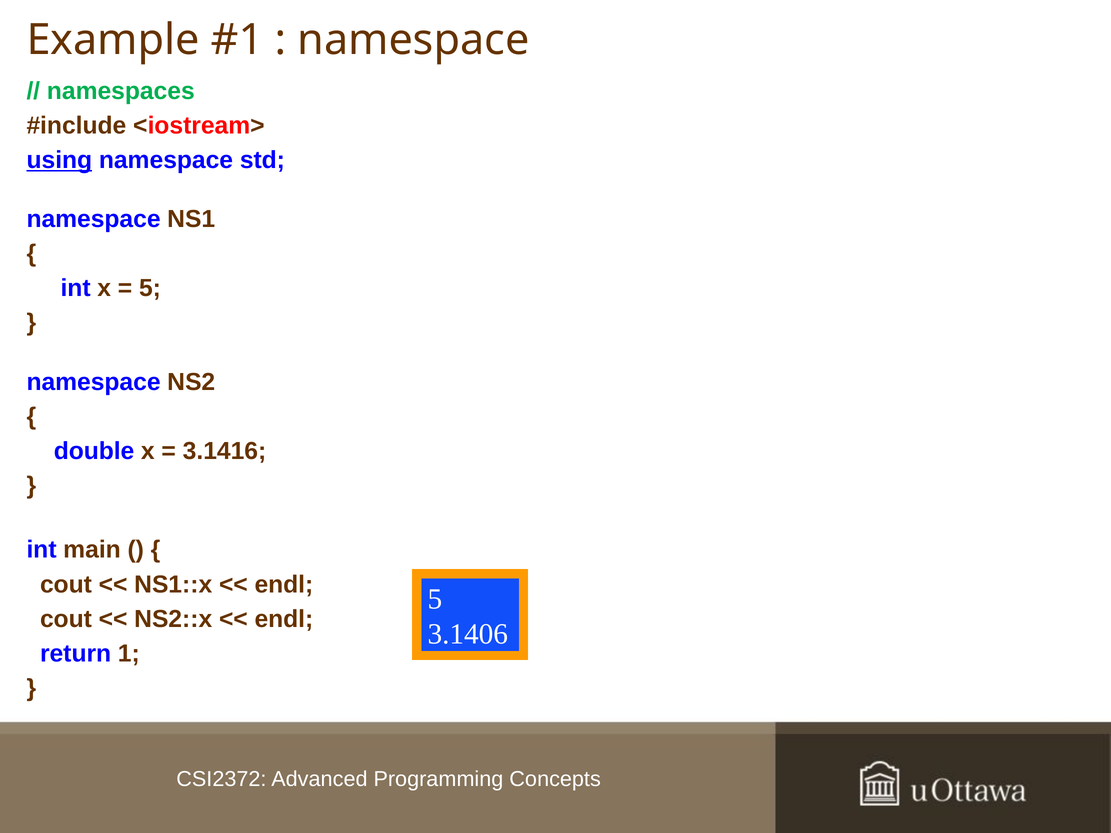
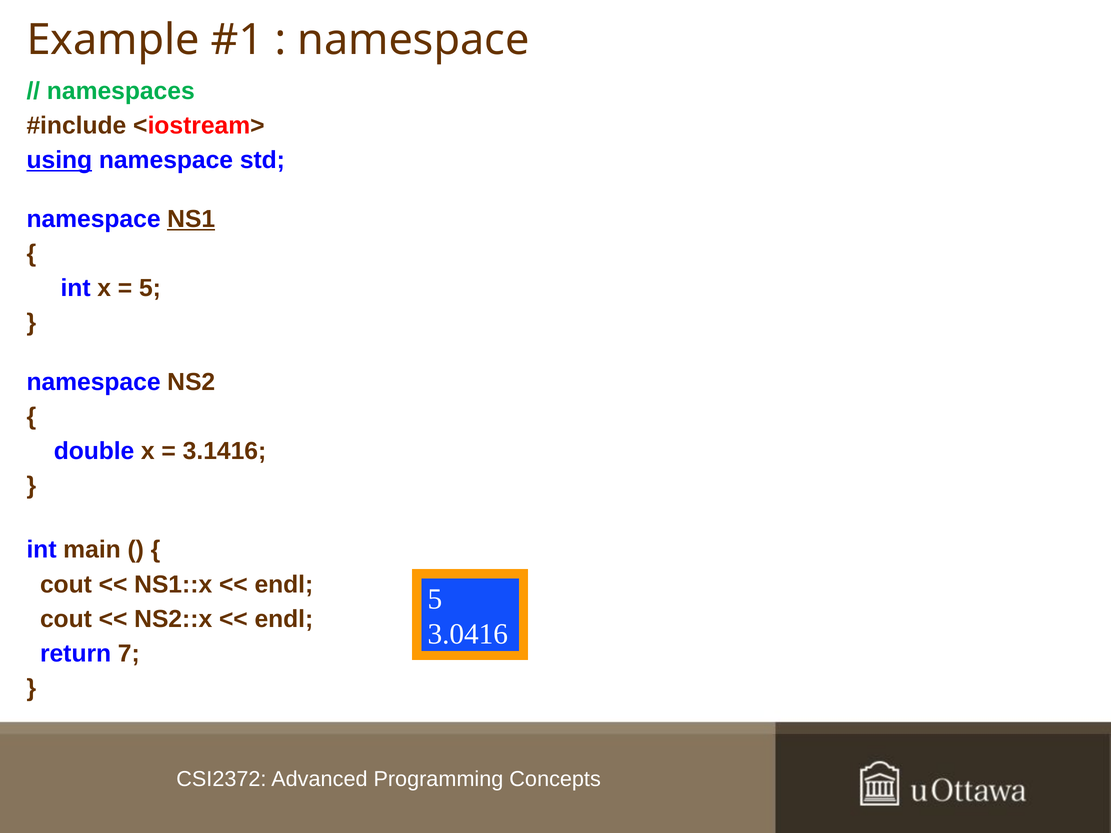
NS1 underline: none -> present (191, 219)
3.1406: 3.1406 -> 3.0416 (468, 634)
1: 1 -> 7 (129, 654)
